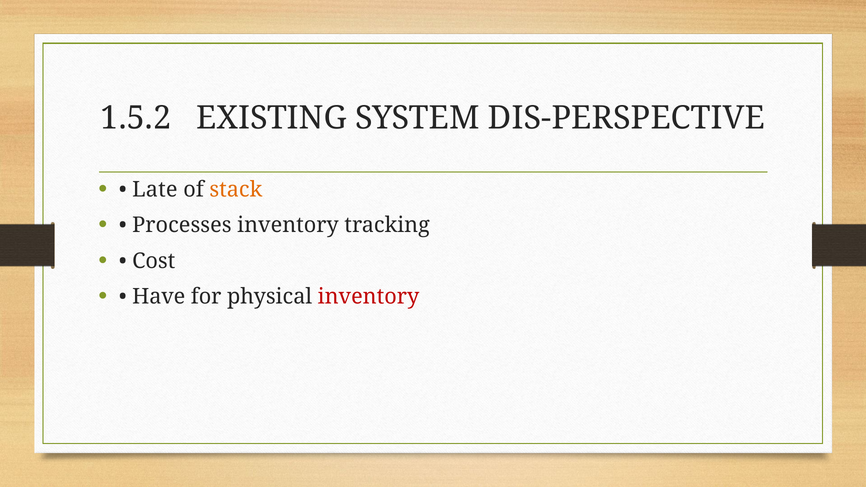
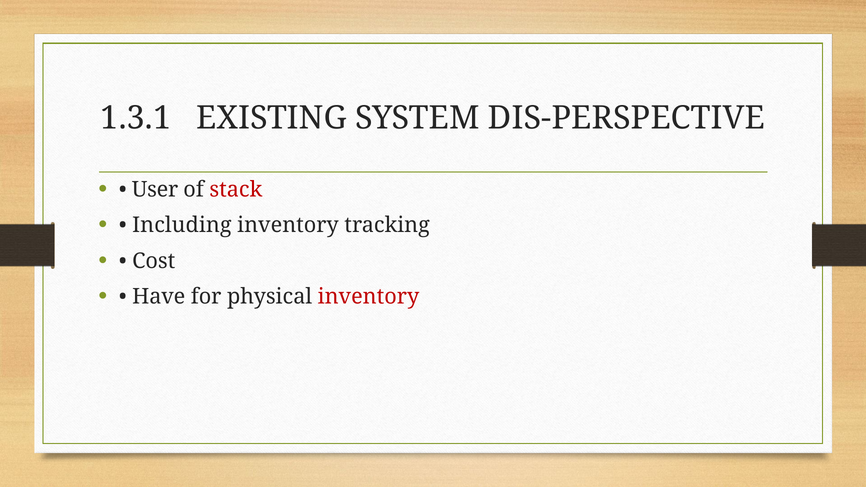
1.5.2: 1.5.2 -> 1.3.1 (136, 118)
Late: Late -> User (155, 190)
stack colour: orange -> red (236, 190)
Processes: Processes -> Including (182, 225)
